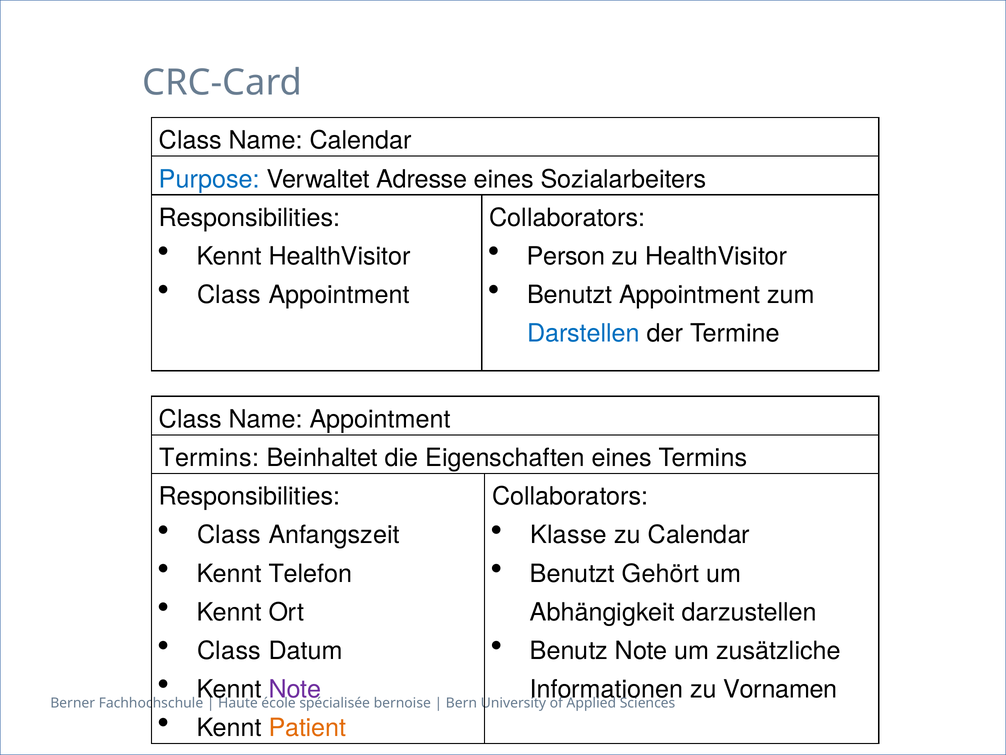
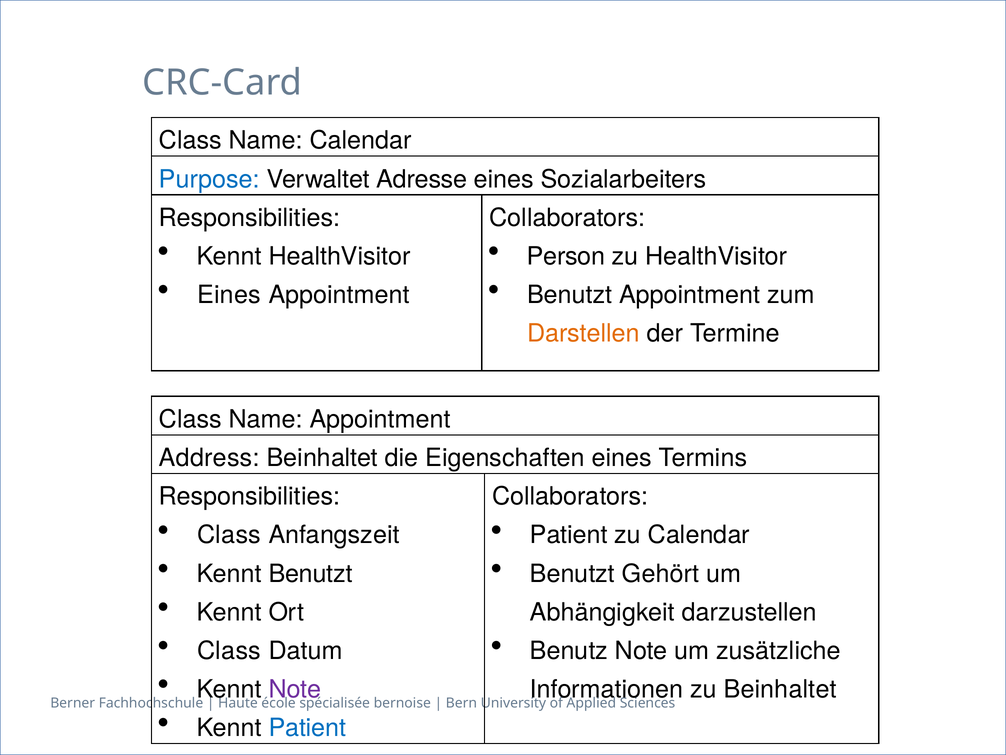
Class: Class -> Eines (229, 295)
Darstellen colour: blue -> orange (583, 333)
Termins: Termins -> Address (209, 458)
Klasse: Klasse -> Patient (569, 535)
Kennt Telefon: Telefon -> Benutzt (311, 573)
zu Vornamen: Vornamen -> Beinhaltet (780, 689)
Patient colour: orange -> blue (307, 727)
